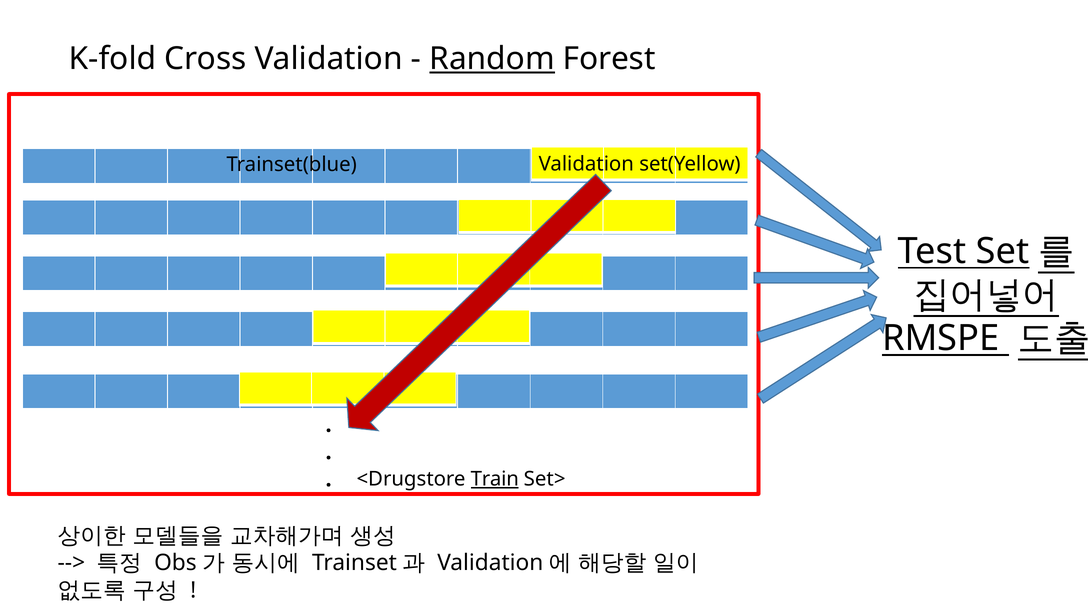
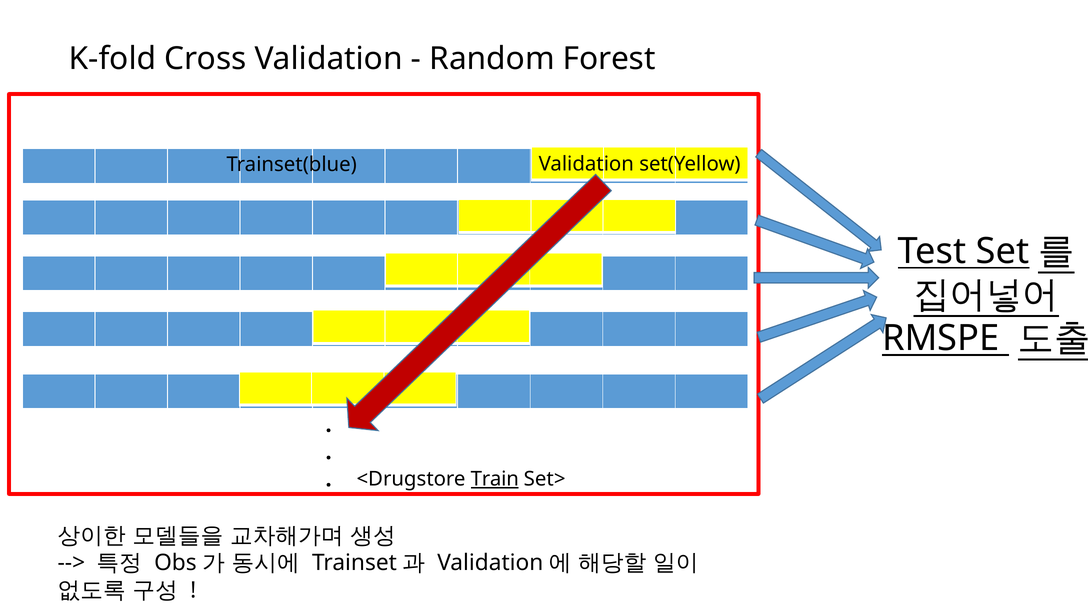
Random underline: present -> none (492, 59)
